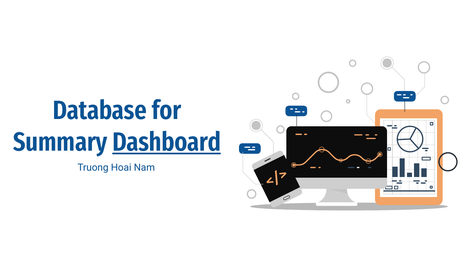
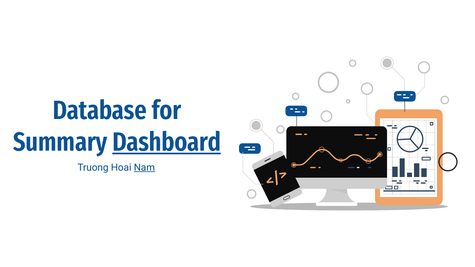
Nam underline: none -> present (144, 168)
